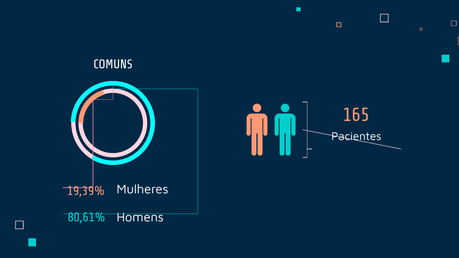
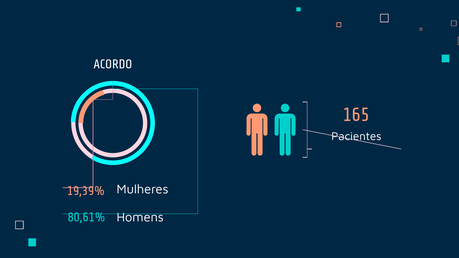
COMUNS: COMUNS -> ACORDO (113, 64)
